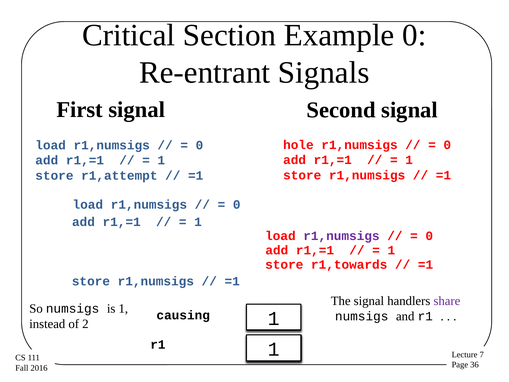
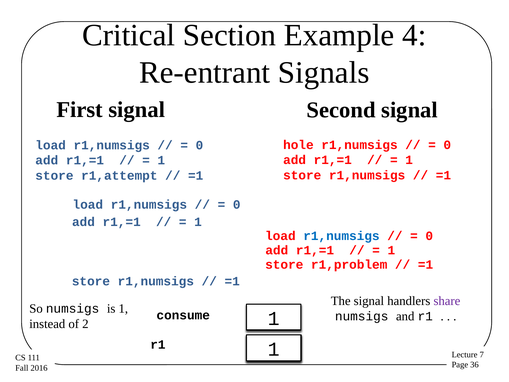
Example 0: 0 -> 4 (414, 35)
r1,numsigs colour: purple -> blue (341, 236)
r1,towards: r1,towards -> r1,problem (349, 264)
causing: causing -> consume (183, 315)
